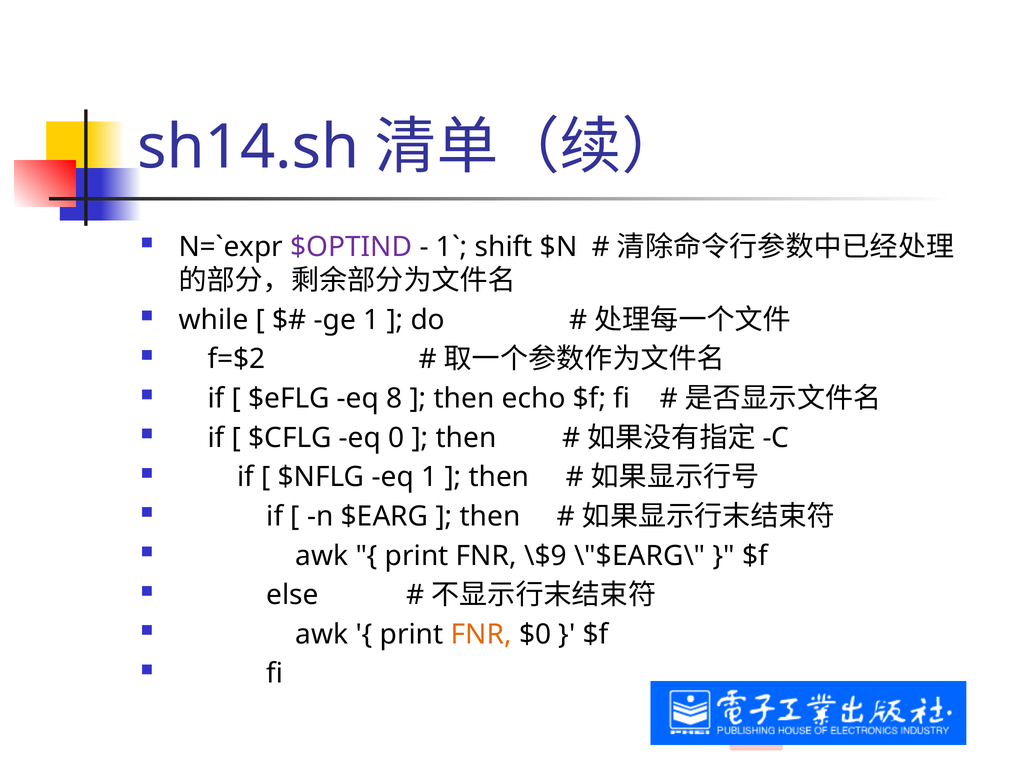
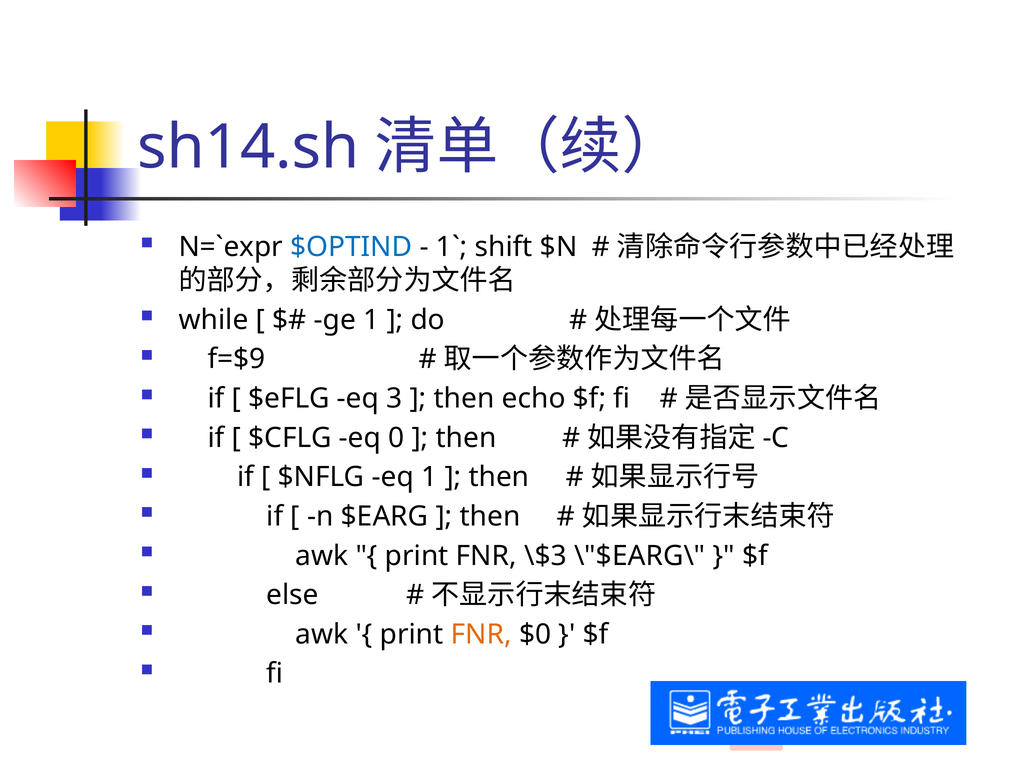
$OPTIND colour: purple -> blue (351, 247)
f=$2: f=$2 -> f=$9 (237, 359)
8: 8 -> 3 (394, 398)
\$9: \$9 -> \$3 (545, 555)
